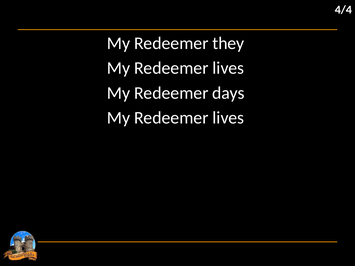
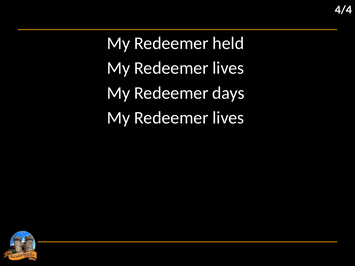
they: they -> held (228, 43)
